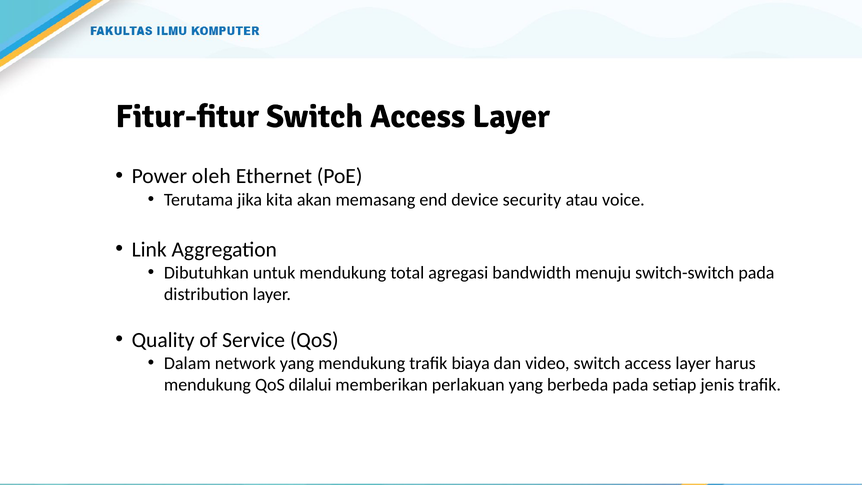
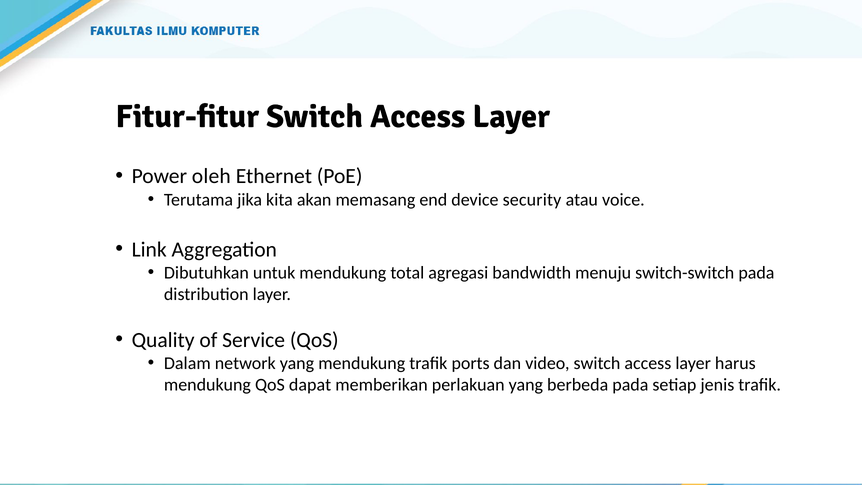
biaya: biaya -> ports (471, 363)
dilalui: dilalui -> dapat (310, 385)
